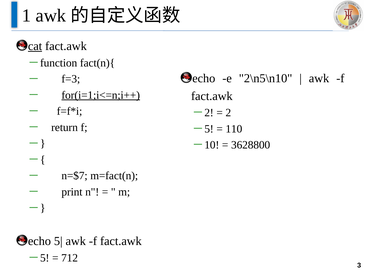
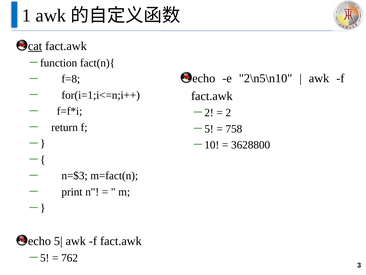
f=3: f=3 -> f=8 (71, 79)
for(i=1;i<=n;i++ underline: present -> none (101, 95)
110: 110 -> 758 (234, 129)
n=$7: n=$7 -> n=$3 (75, 175)
712: 712 -> 762 (70, 257)
